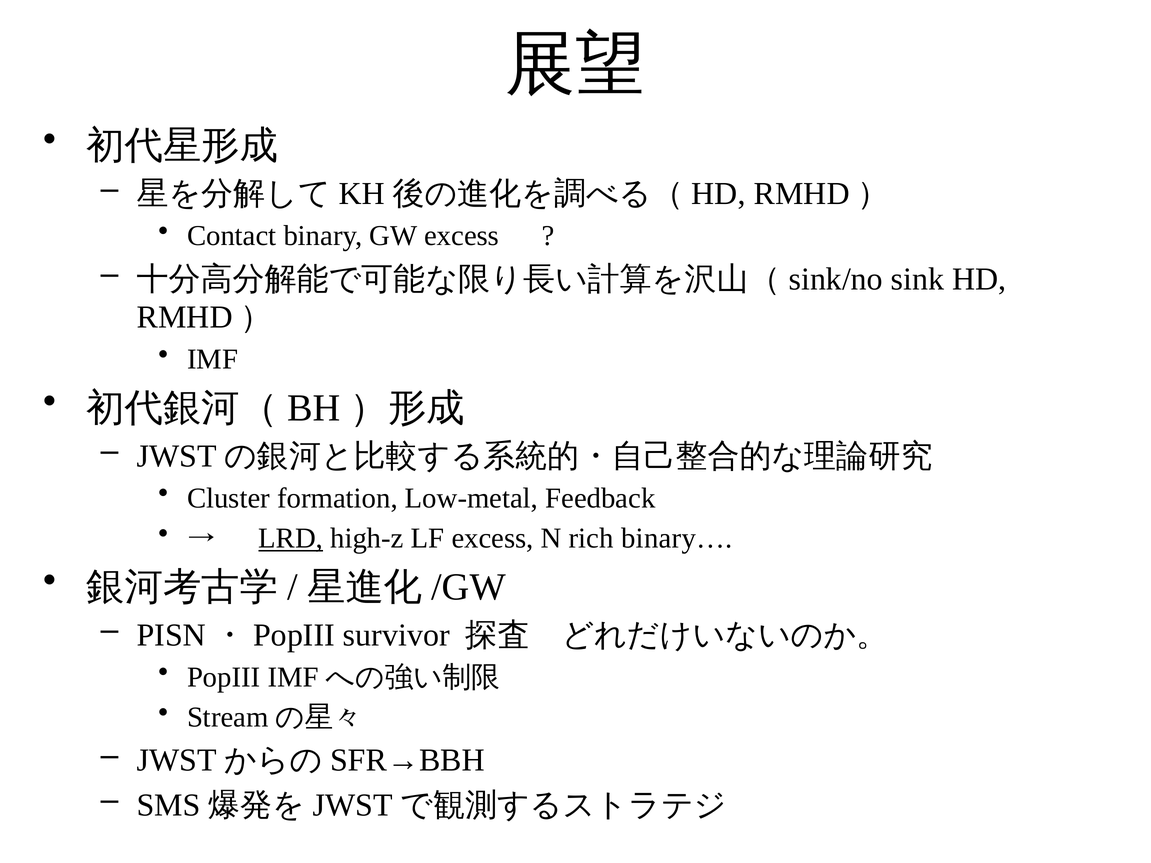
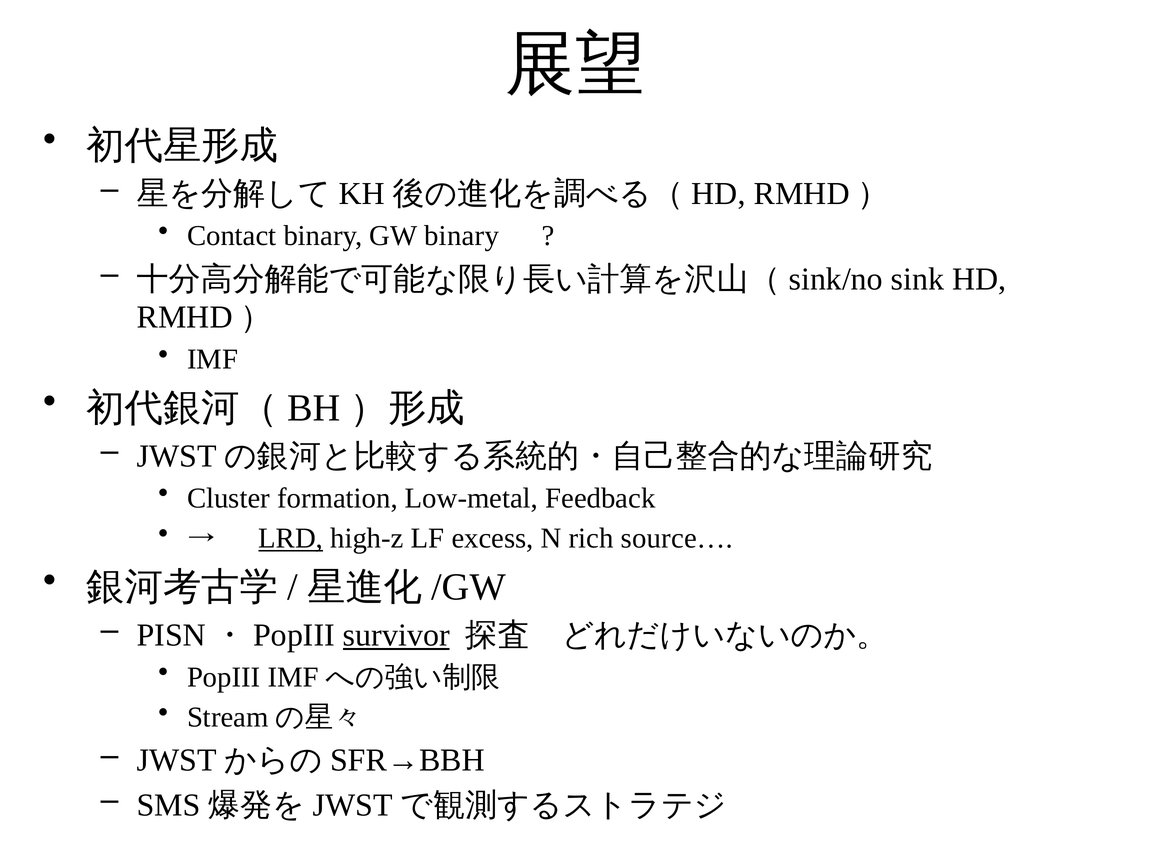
GW excess: excess -> binary (462, 236)
binary…: binary… -> source… (677, 538)
survivor underline: none -> present (396, 635)
